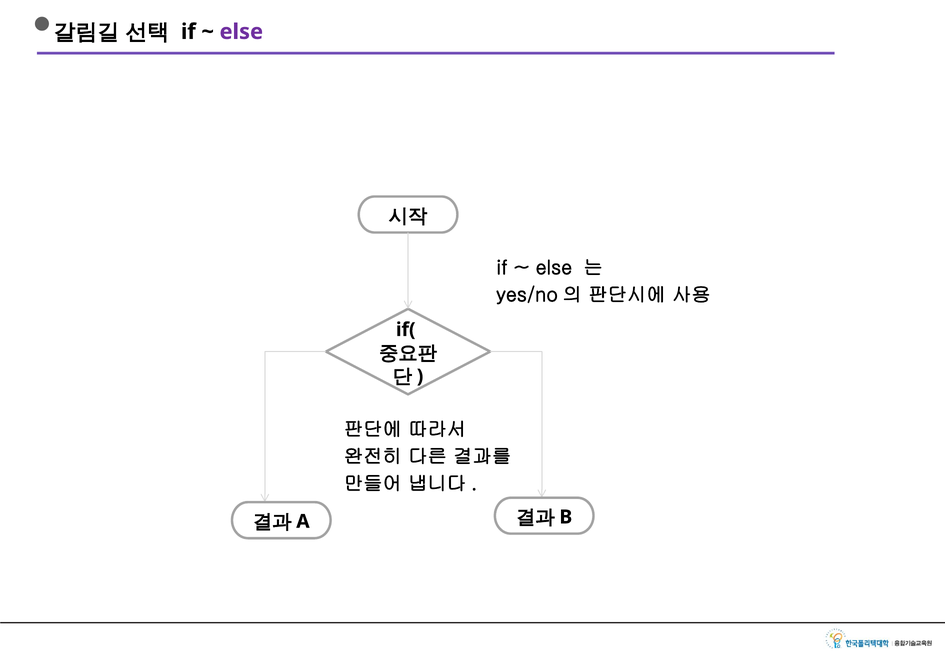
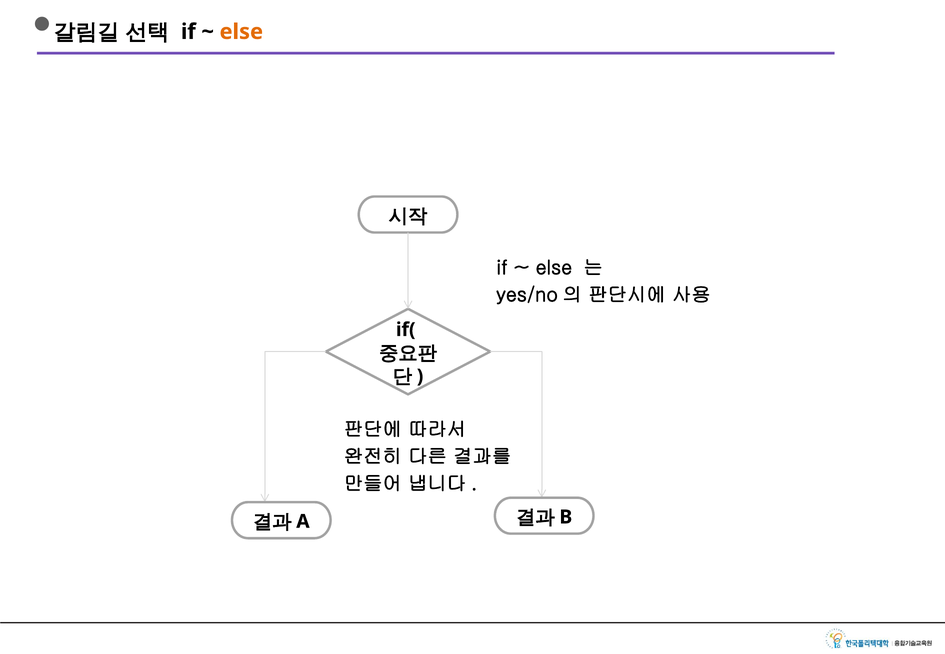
else colour: purple -> orange (241, 32)
